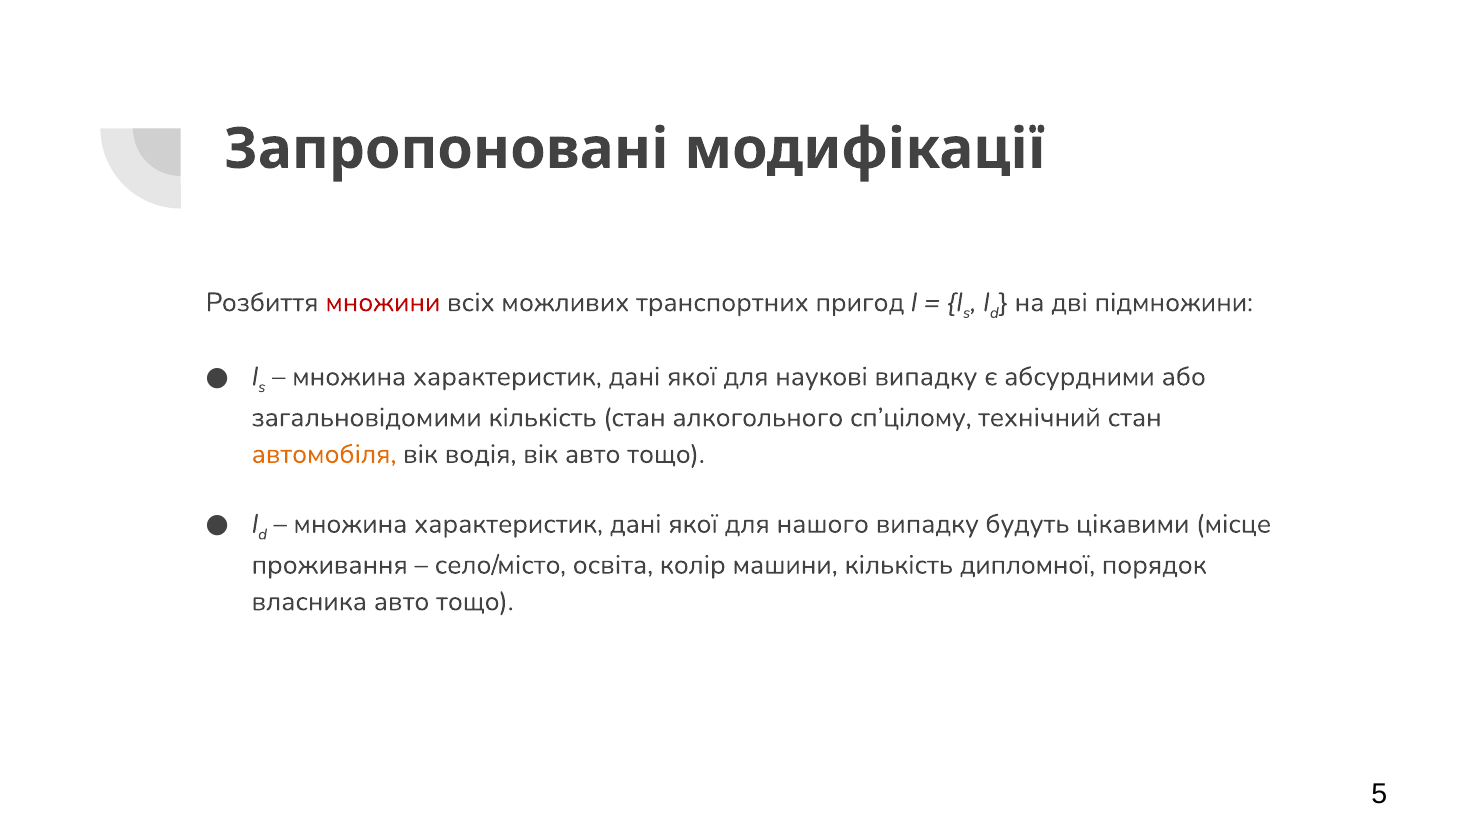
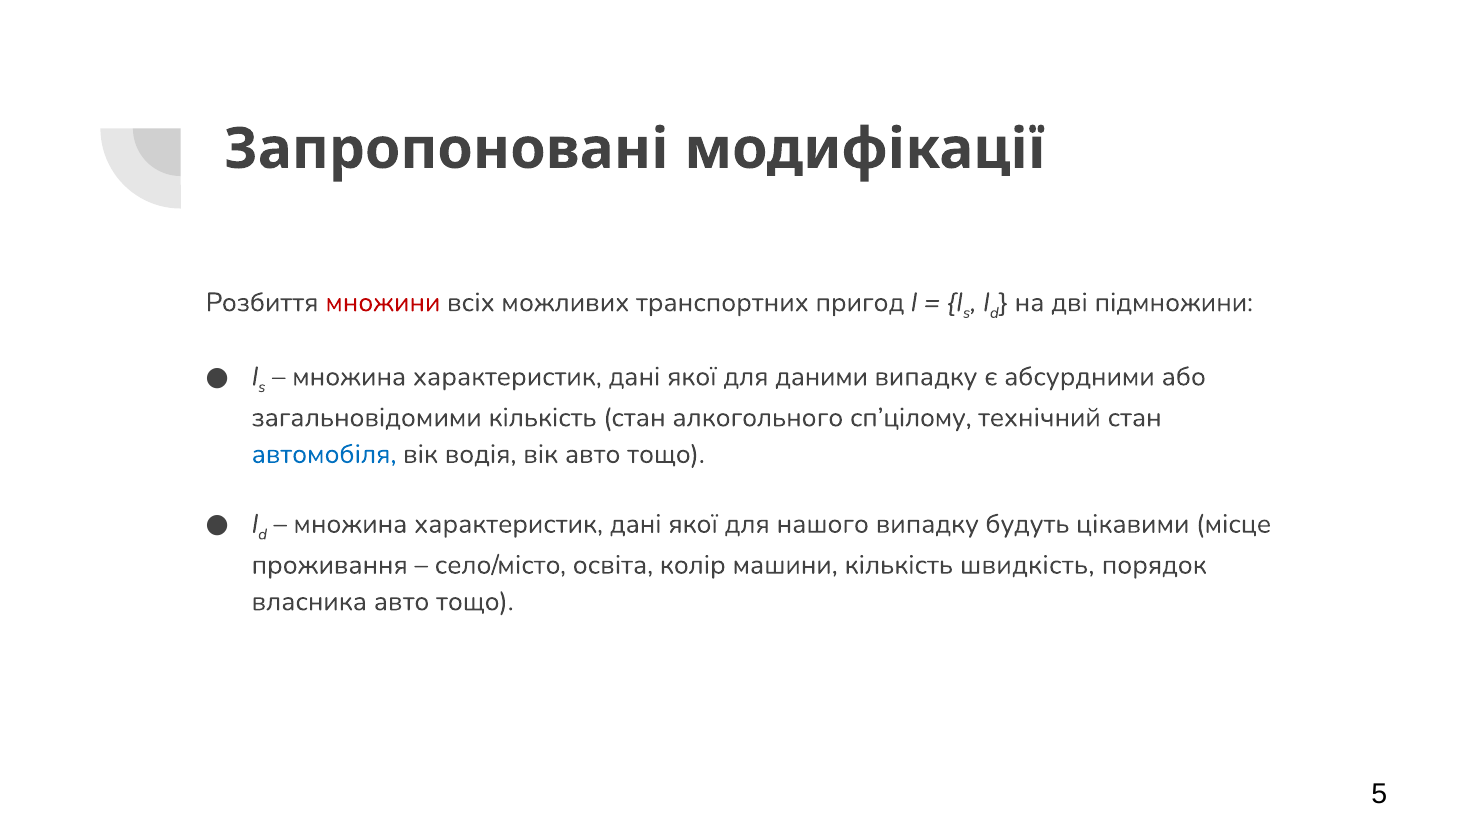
наукові: наукові -> даними (822, 377)
автомобіля colour: orange -> blue (324, 454)
дипломної: дипломної -> швидкість (1027, 565)
